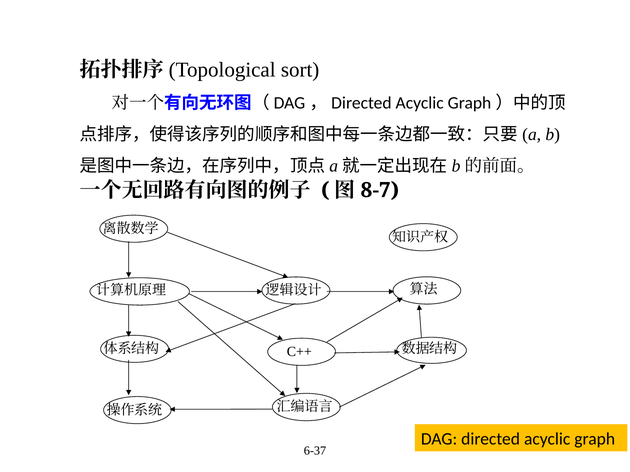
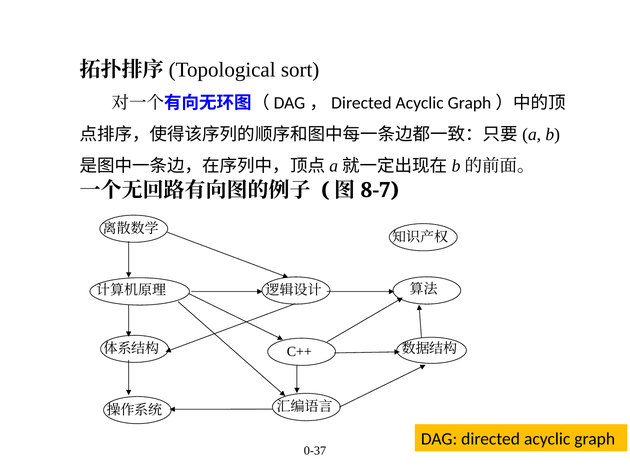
6-37: 6-37 -> 0-37 (315, 451)
